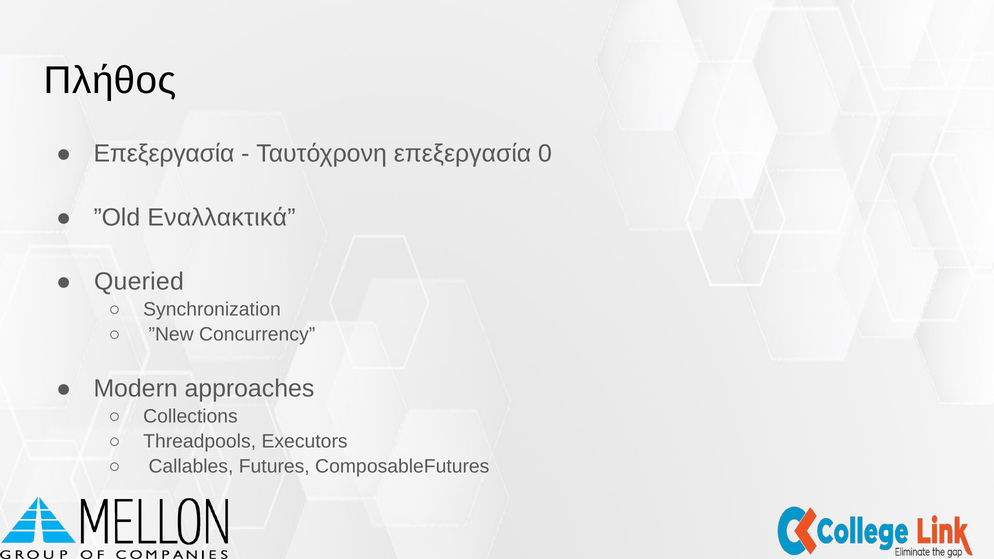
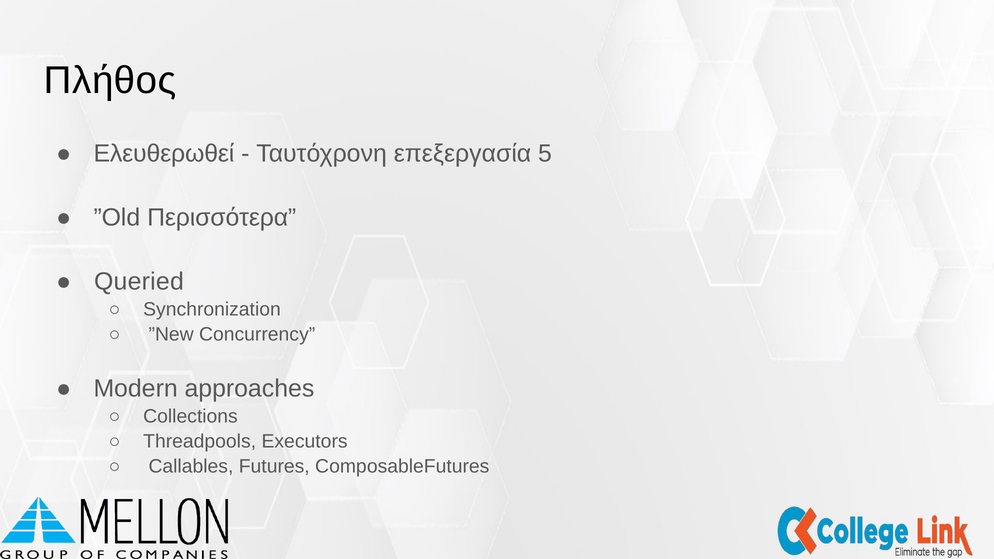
Επεξεργασία: Επεξεργασία -> Ελευθερωθεί (164, 154)
0: 0 -> 5 (545, 154)
Εναλλακτικά: Εναλλακτικά -> Περισσότερα (222, 218)
